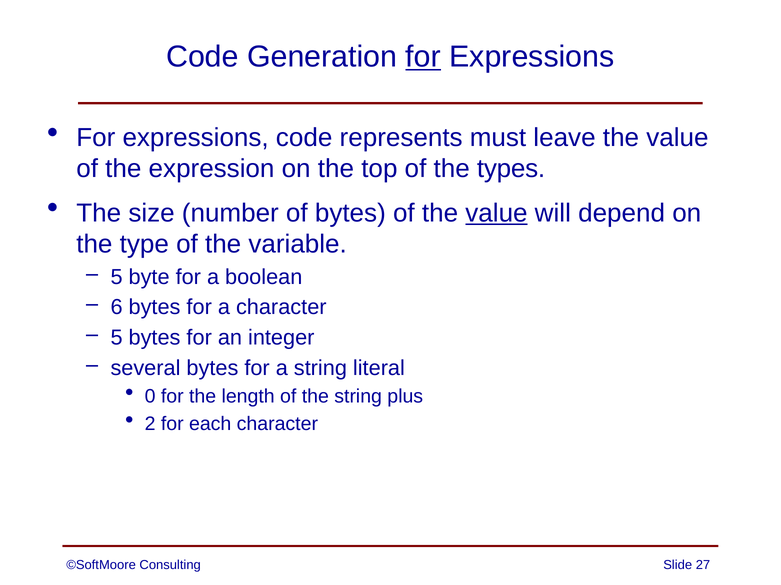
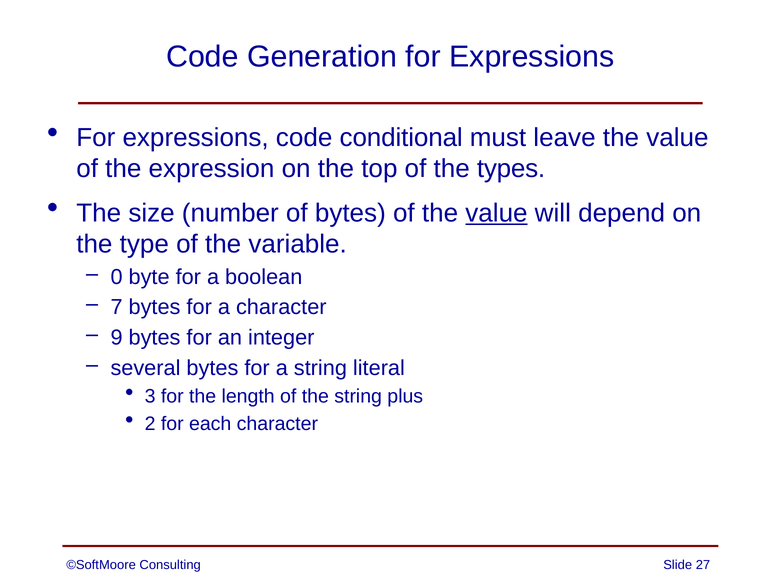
for underline: present -> none (423, 57)
represents: represents -> conditional (401, 138)
5: 5 -> 0 (117, 277)
6: 6 -> 7 (117, 308)
5: 5 -> 9 (117, 338)
0: 0 -> 3 (150, 397)
